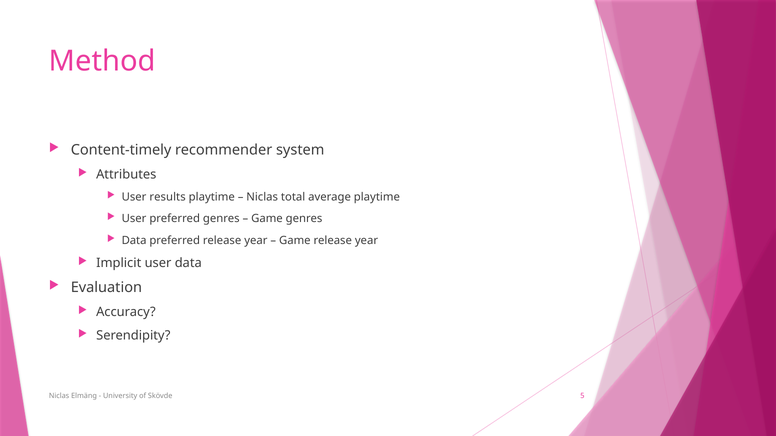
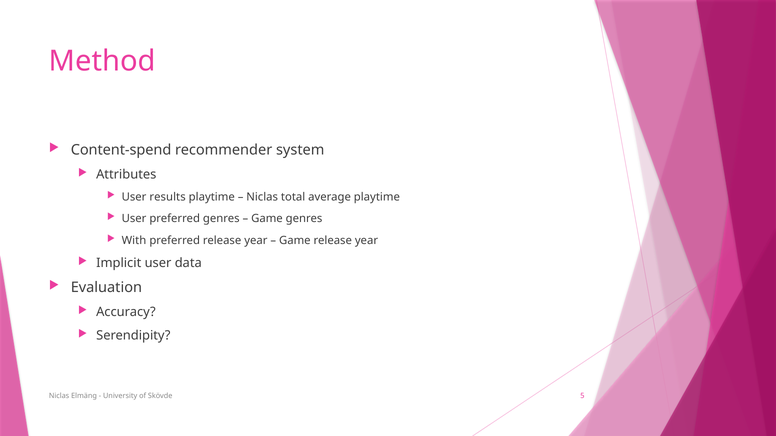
Content-timely: Content-timely -> Content-spend (121, 150)
Data: Data -> With (134, 241)
